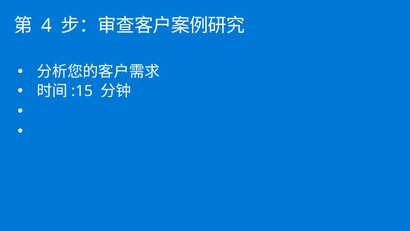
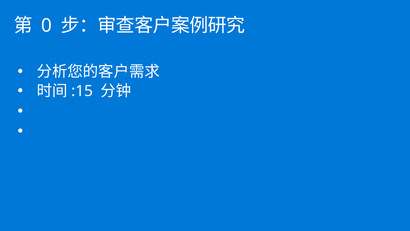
4: 4 -> 0 (46, 25)
